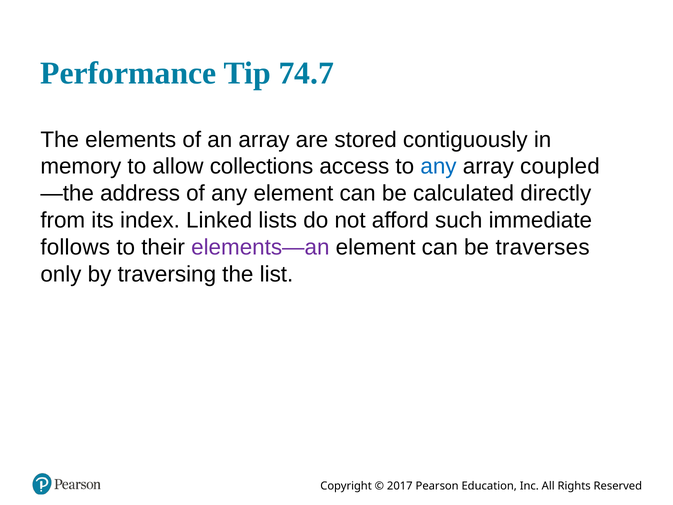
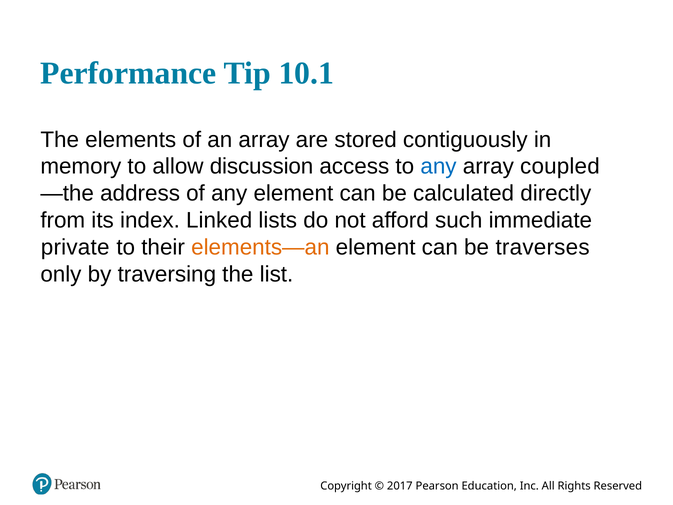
74.7: 74.7 -> 10.1 (306, 73)
collections: collections -> discussion (262, 166)
follows: follows -> private (75, 247)
elements—an colour: purple -> orange (260, 247)
